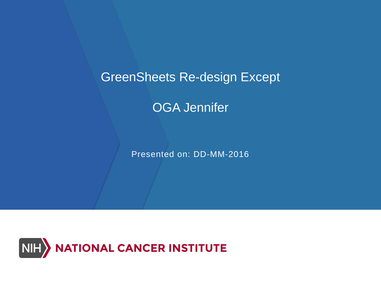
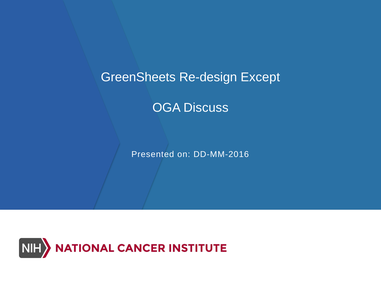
Jennifer: Jennifer -> Discuss (206, 108)
